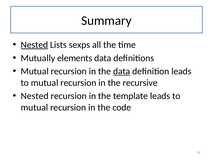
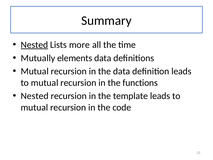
sexps: sexps -> more (79, 45)
data underline: present -> none (122, 71)
recursive: recursive -> functions (140, 83)
